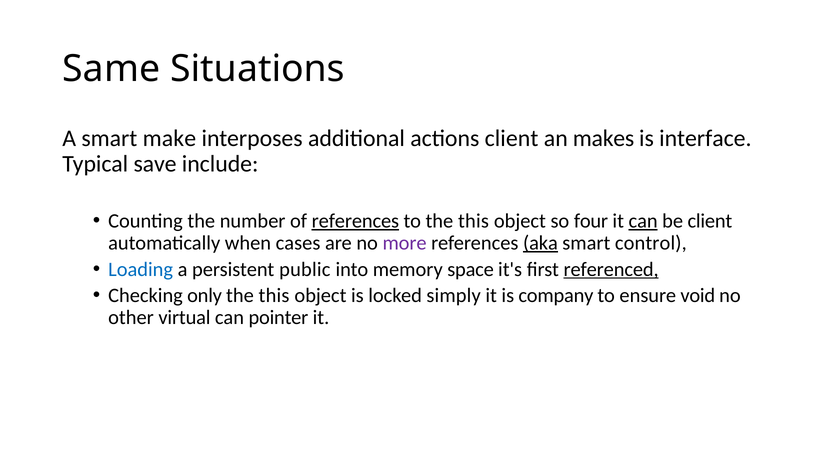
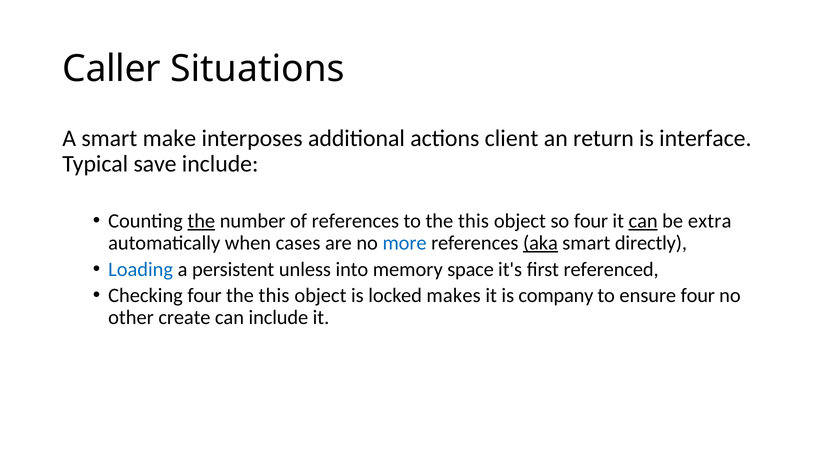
Same: Same -> Caller (112, 69)
makes: makes -> return (603, 138)
the underline: none -> present (201, 221)
references underline: present -> none (355, 221)
be client: client -> extra (710, 221)
more colour: purple -> blue (405, 243)
control: control -> directly (651, 243)
public: public -> unless (305, 269)
referenced underline: present -> none (611, 269)
Checking only: only -> four (205, 295)
simply: simply -> makes (454, 295)
ensure void: void -> four (698, 295)
virtual: virtual -> create (184, 317)
can pointer: pointer -> include (278, 317)
